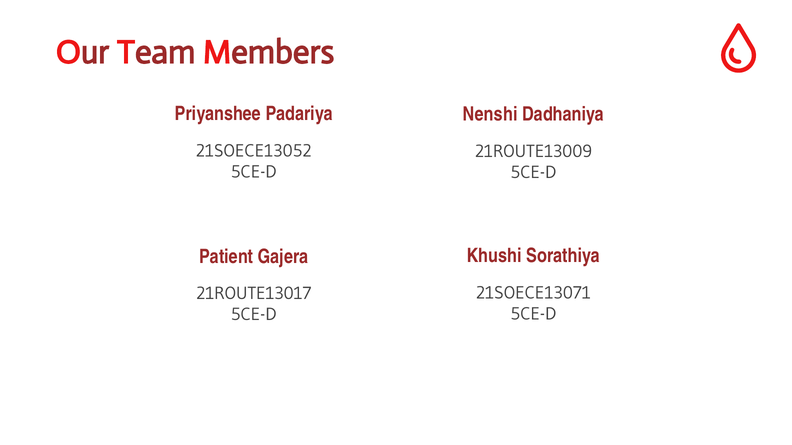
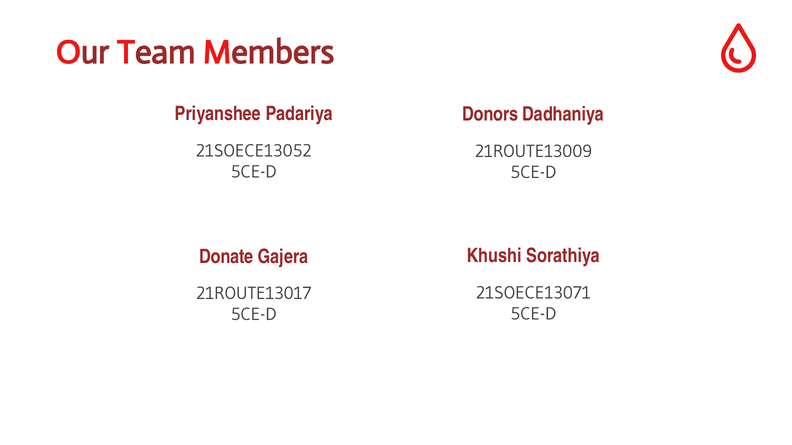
Nenshi: Nenshi -> Donors (490, 114)
Patient: Patient -> Donate (226, 257)
